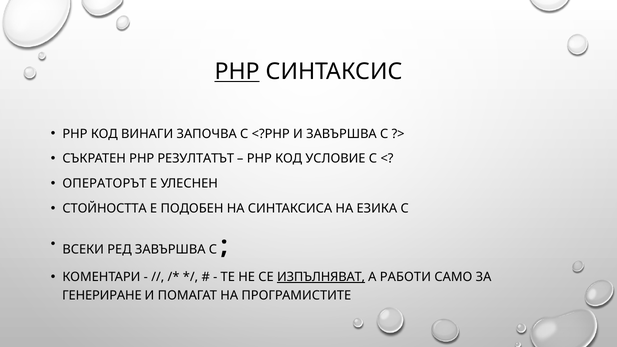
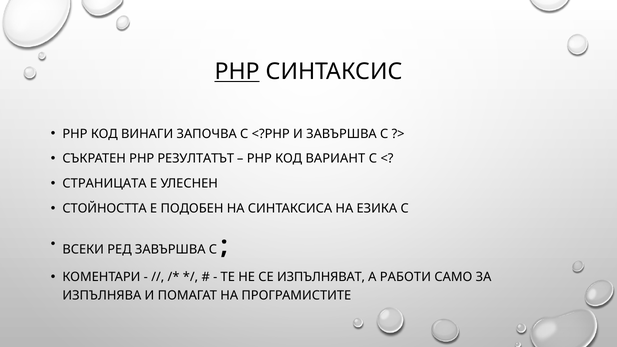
УСЛОВИЕ: УСЛОВИЕ -> ВАРИАНТ (335, 159)
ОПЕРАТОРЪТ: ОПЕРАТОРЪТ -> СТРАНИЦАТА (104, 184)
ИЗПЪЛНЯВАТ underline: present -> none (321, 277)
ГЕНЕРИРАНЕ: ГЕНЕРИРАНЕ -> ИЗПЪЛНЯВА (102, 296)
